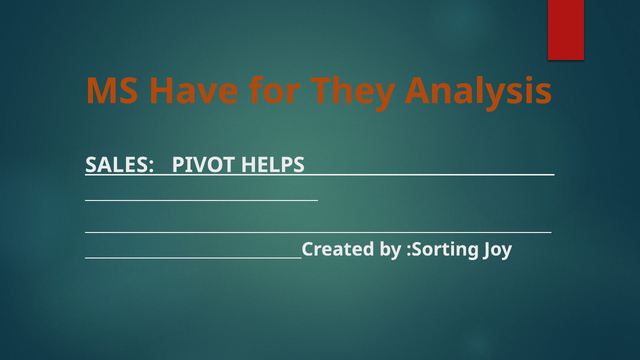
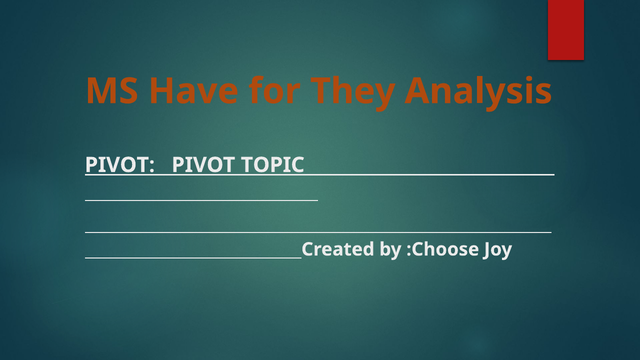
SALES: SALES -> PIVOT (120, 165)
HELPS: HELPS -> TOPIC (273, 165)
:Sorting: :Sorting -> :Choose (443, 249)
